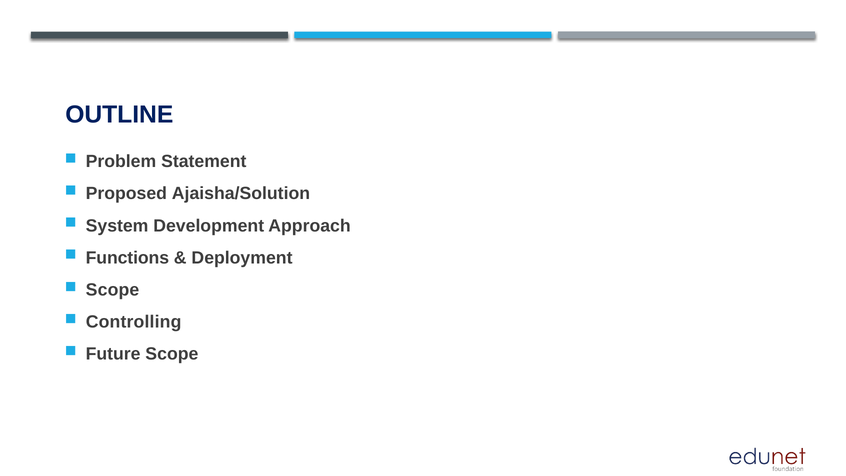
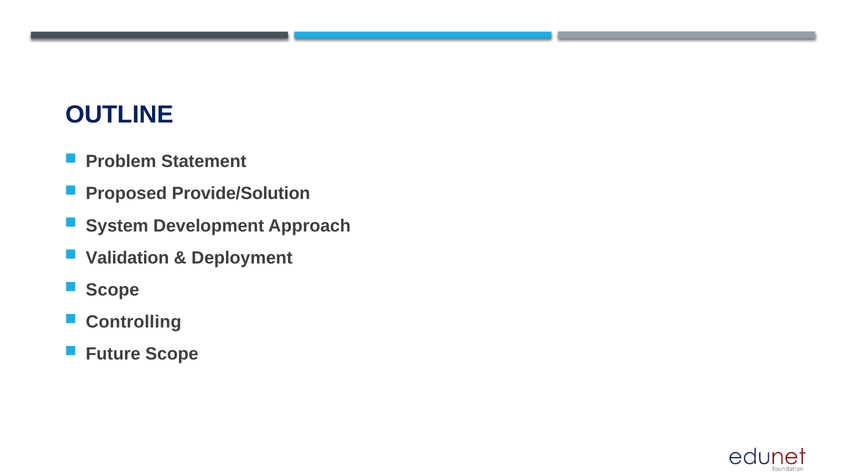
Ajaisha/Solution: Ajaisha/Solution -> Provide/Solution (241, 194)
Functions: Functions -> Validation (127, 258)
